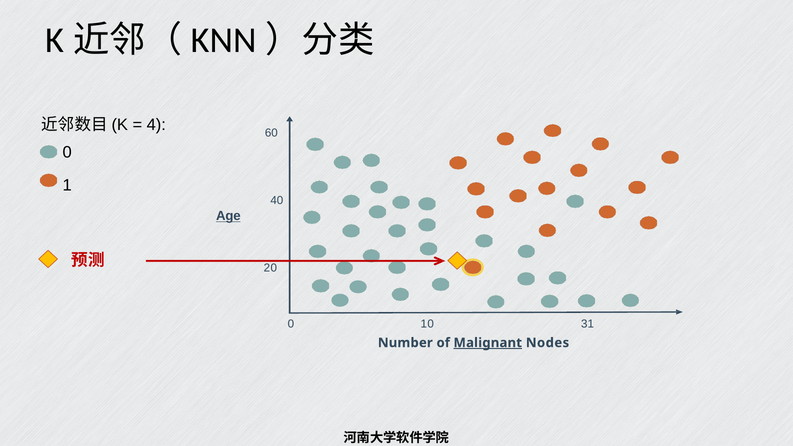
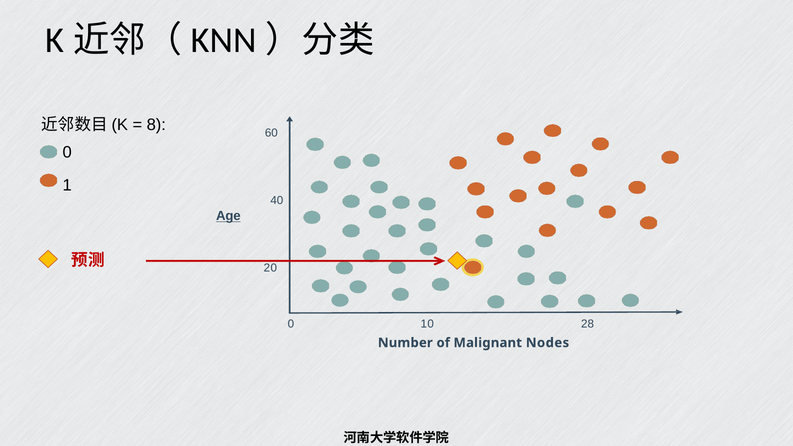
4: 4 -> 8 (156, 125)
31: 31 -> 28 (587, 324)
Malignant underline: present -> none (488, 343)
